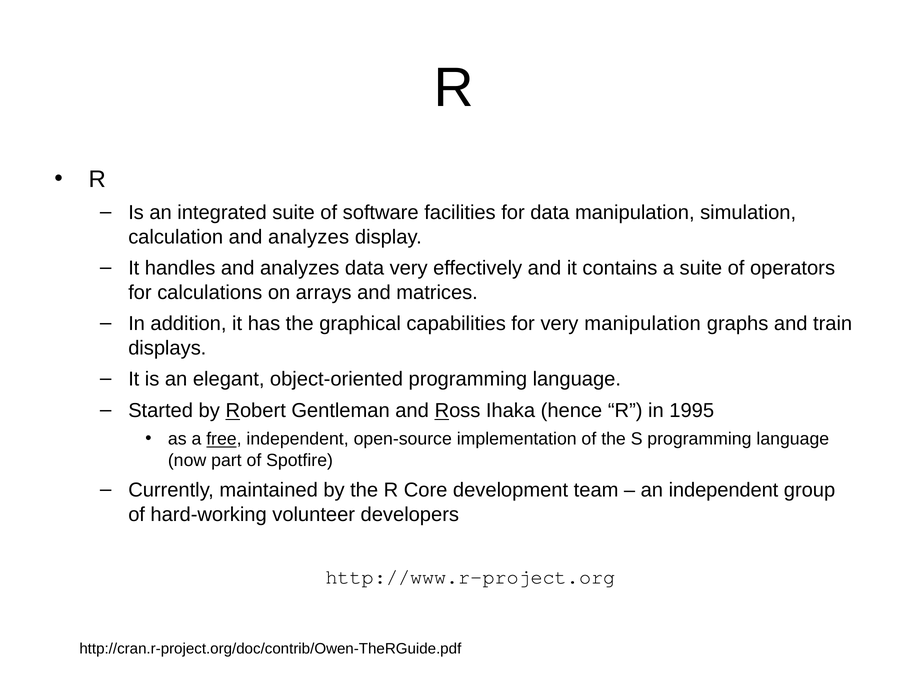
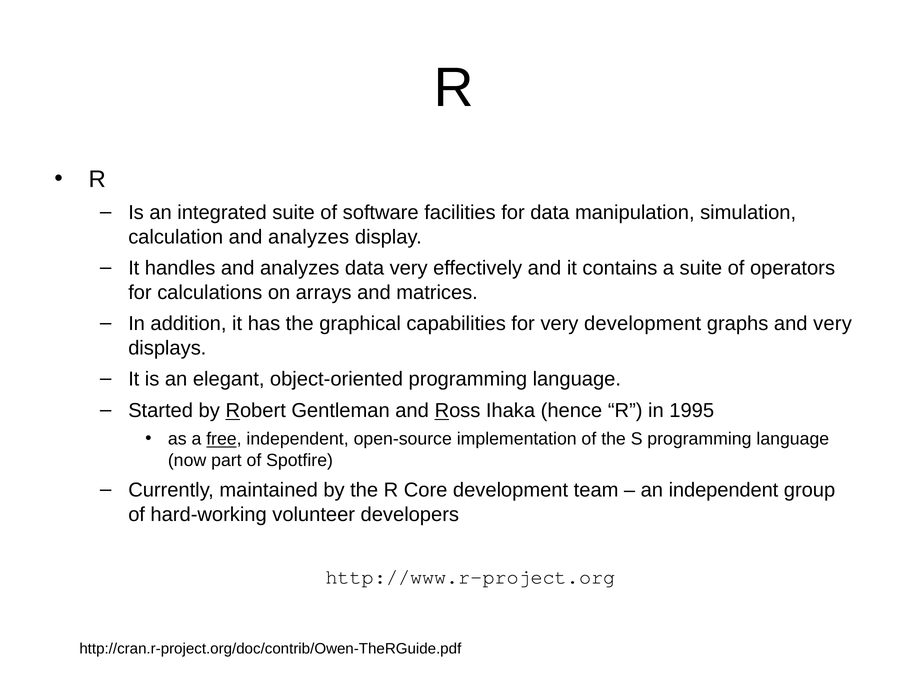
very manipulation: manipulation -> development (643, 324)
and train: train -> very (833, 324)
